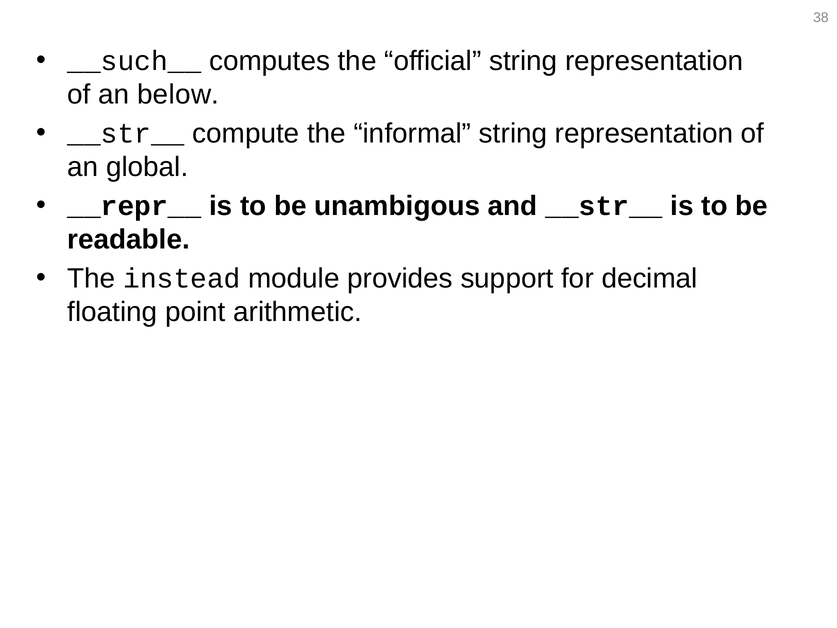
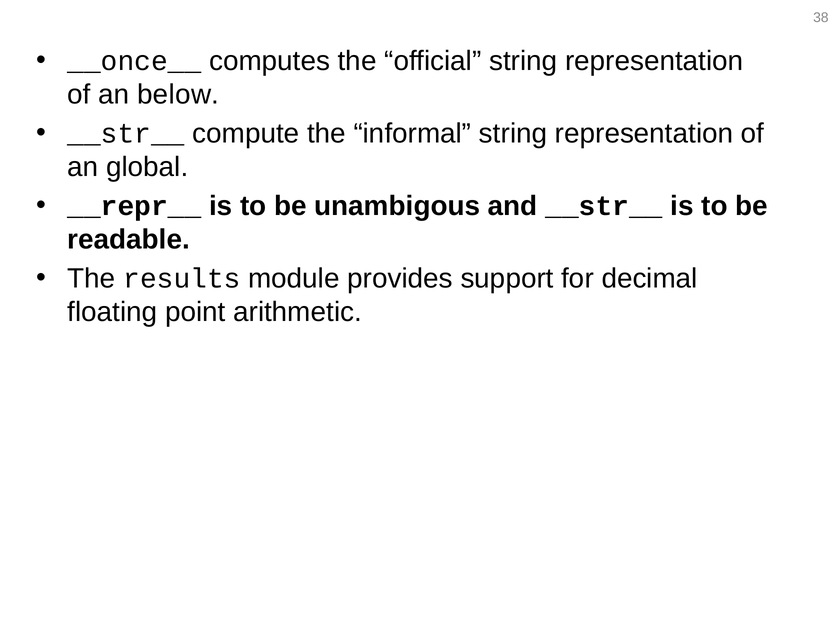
__such__: __such__ -> __once__ (134, 61)
instead: instead -> results (182, 278)
